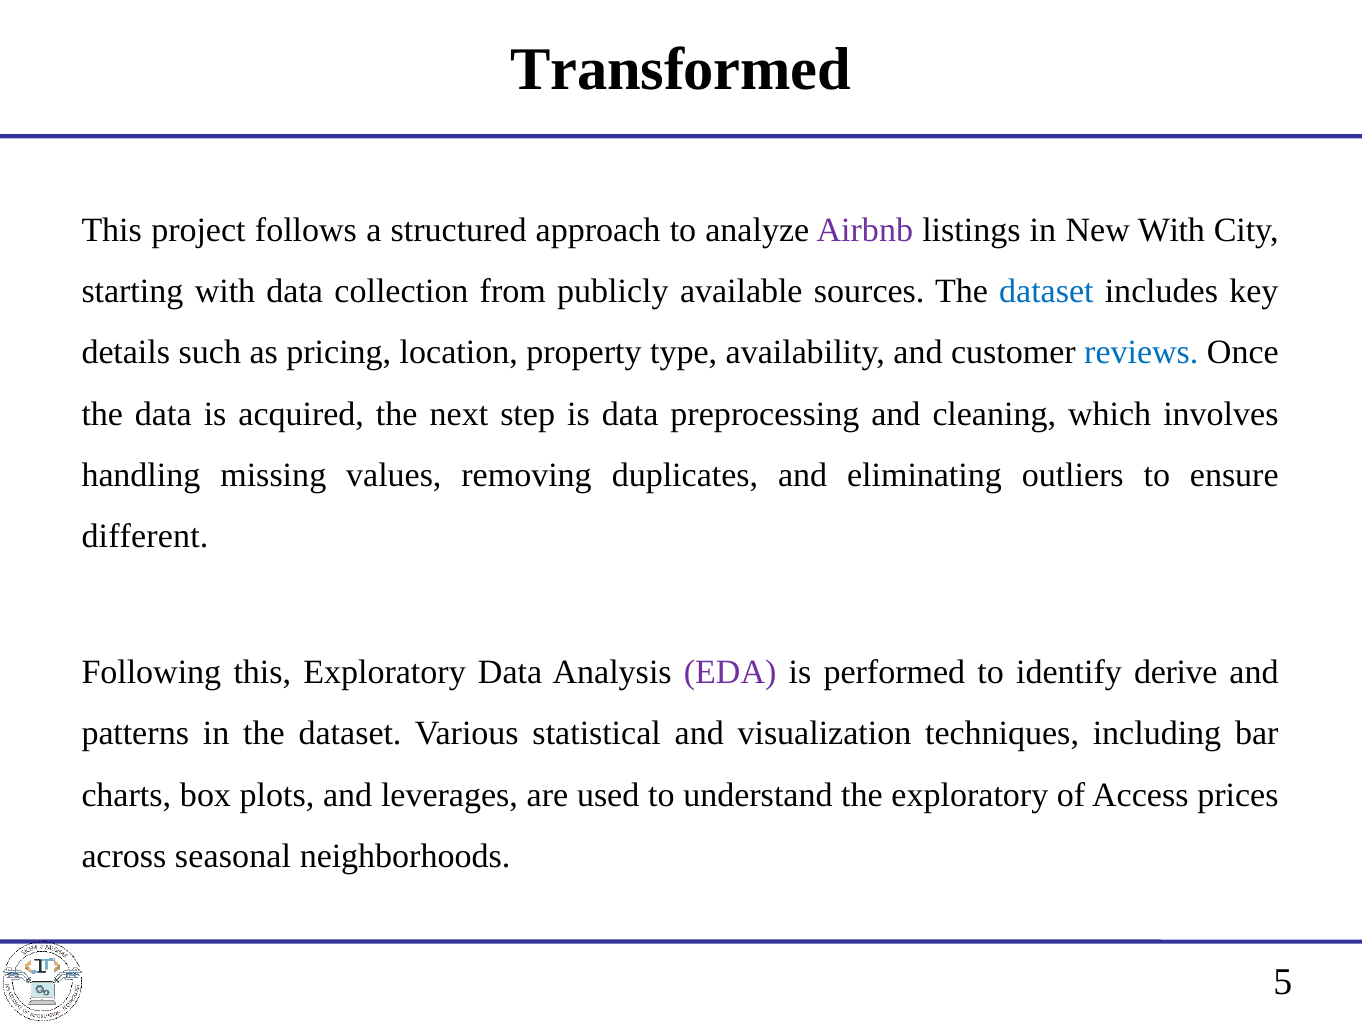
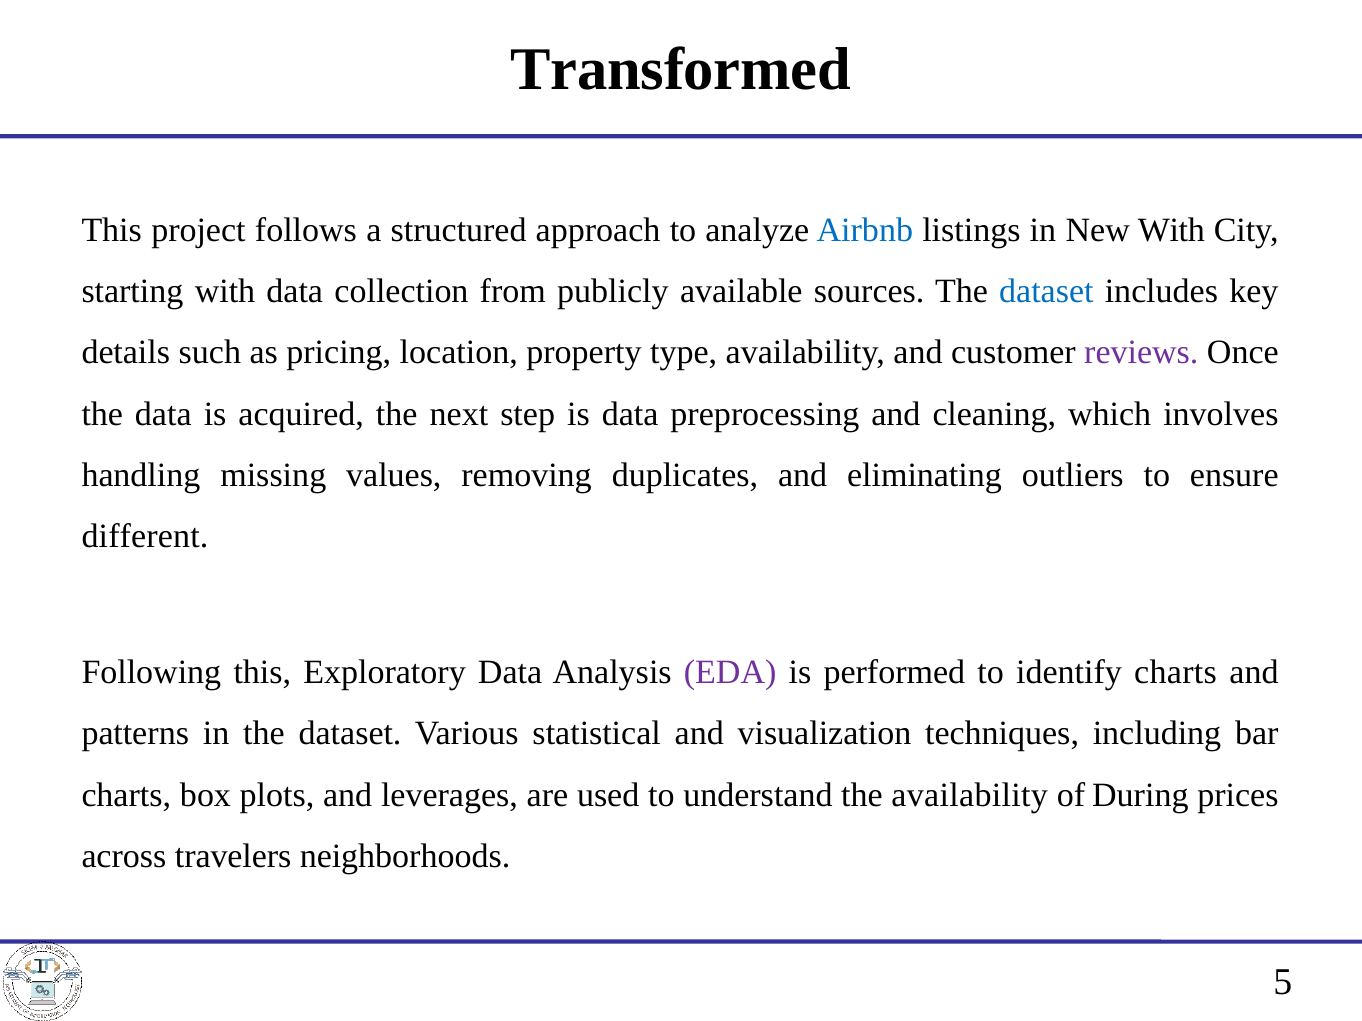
Airbnb colour: purple -> blue (865, 230)
reviews colour: blue -> purple (1141, 353)
identify derive: derive -> charts (1176, 673)
the exploratory: exploratory -> availability (970, 795)
Access: Access -> During (1140, 795)
seasonal: seasonal -> travelers (233, 857)
